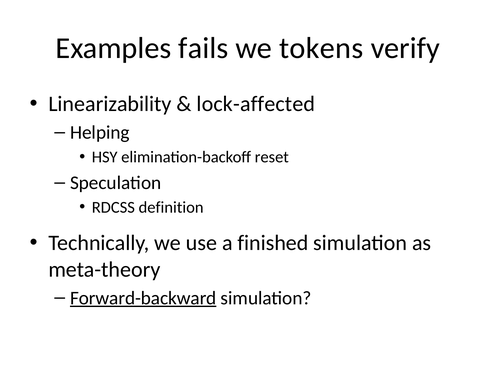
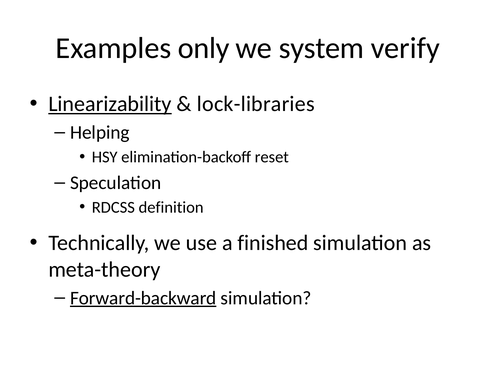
fails: fails -> only (204, 48)
tokens: tokens -> system (321, 48)
Linearizability underline: none -> present (110, 104)
lock-affected: lock-affected -> lock-libraries (256, 104)
